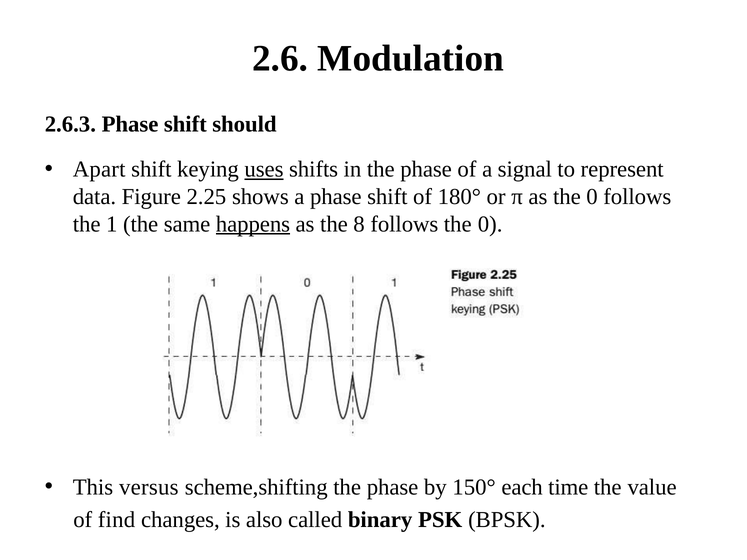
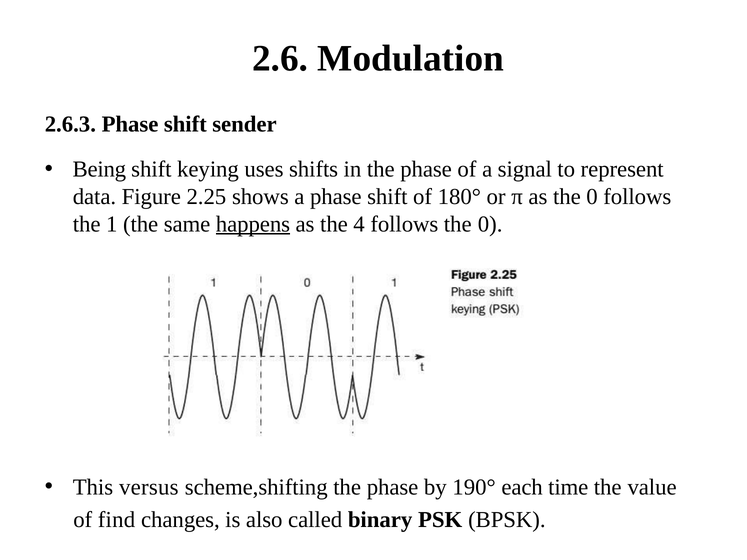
should: should -> sender (244, 124)
Apart: Apart -> Being (99, 169)
uses underline: present -> none (264, 169)
8: 8 -> 4 (359, 224)
150°: 150° -> 190° (474, 487)
